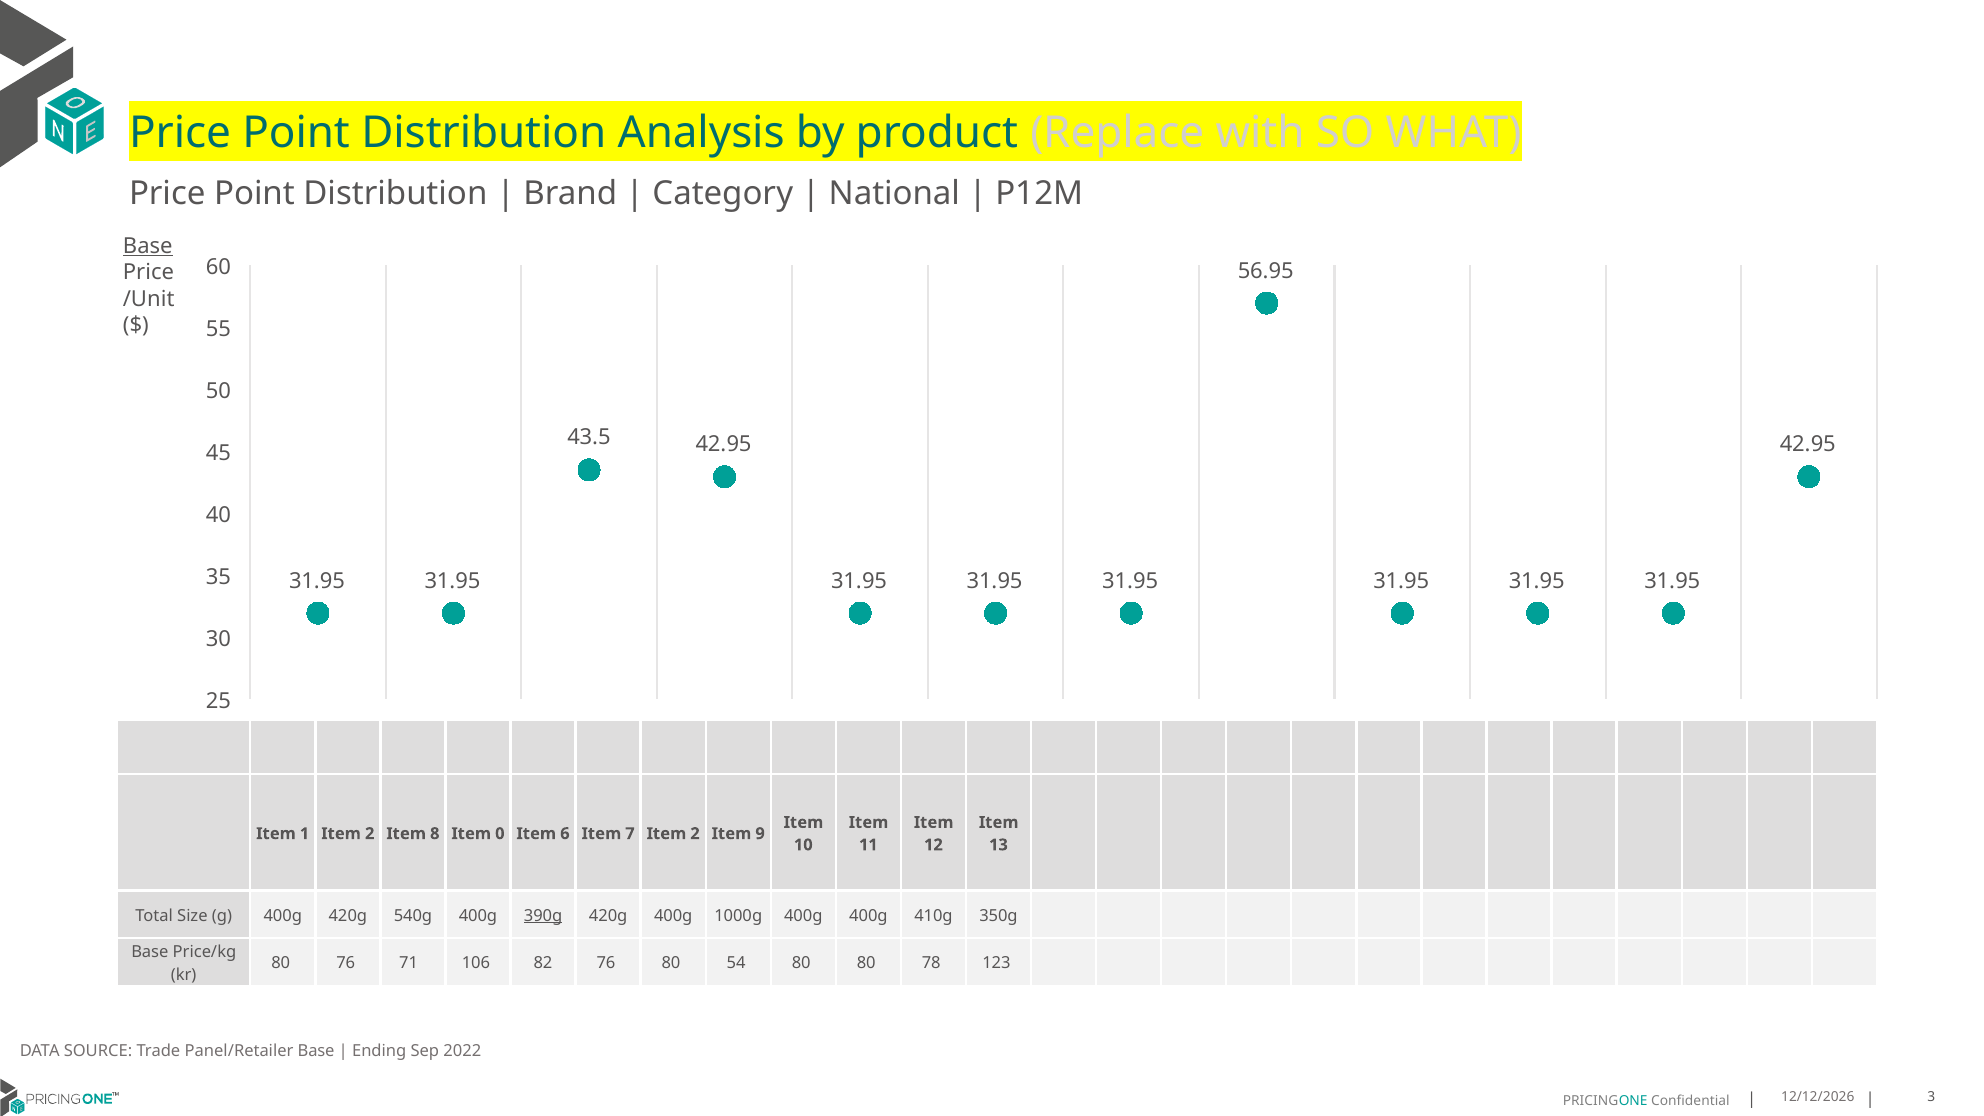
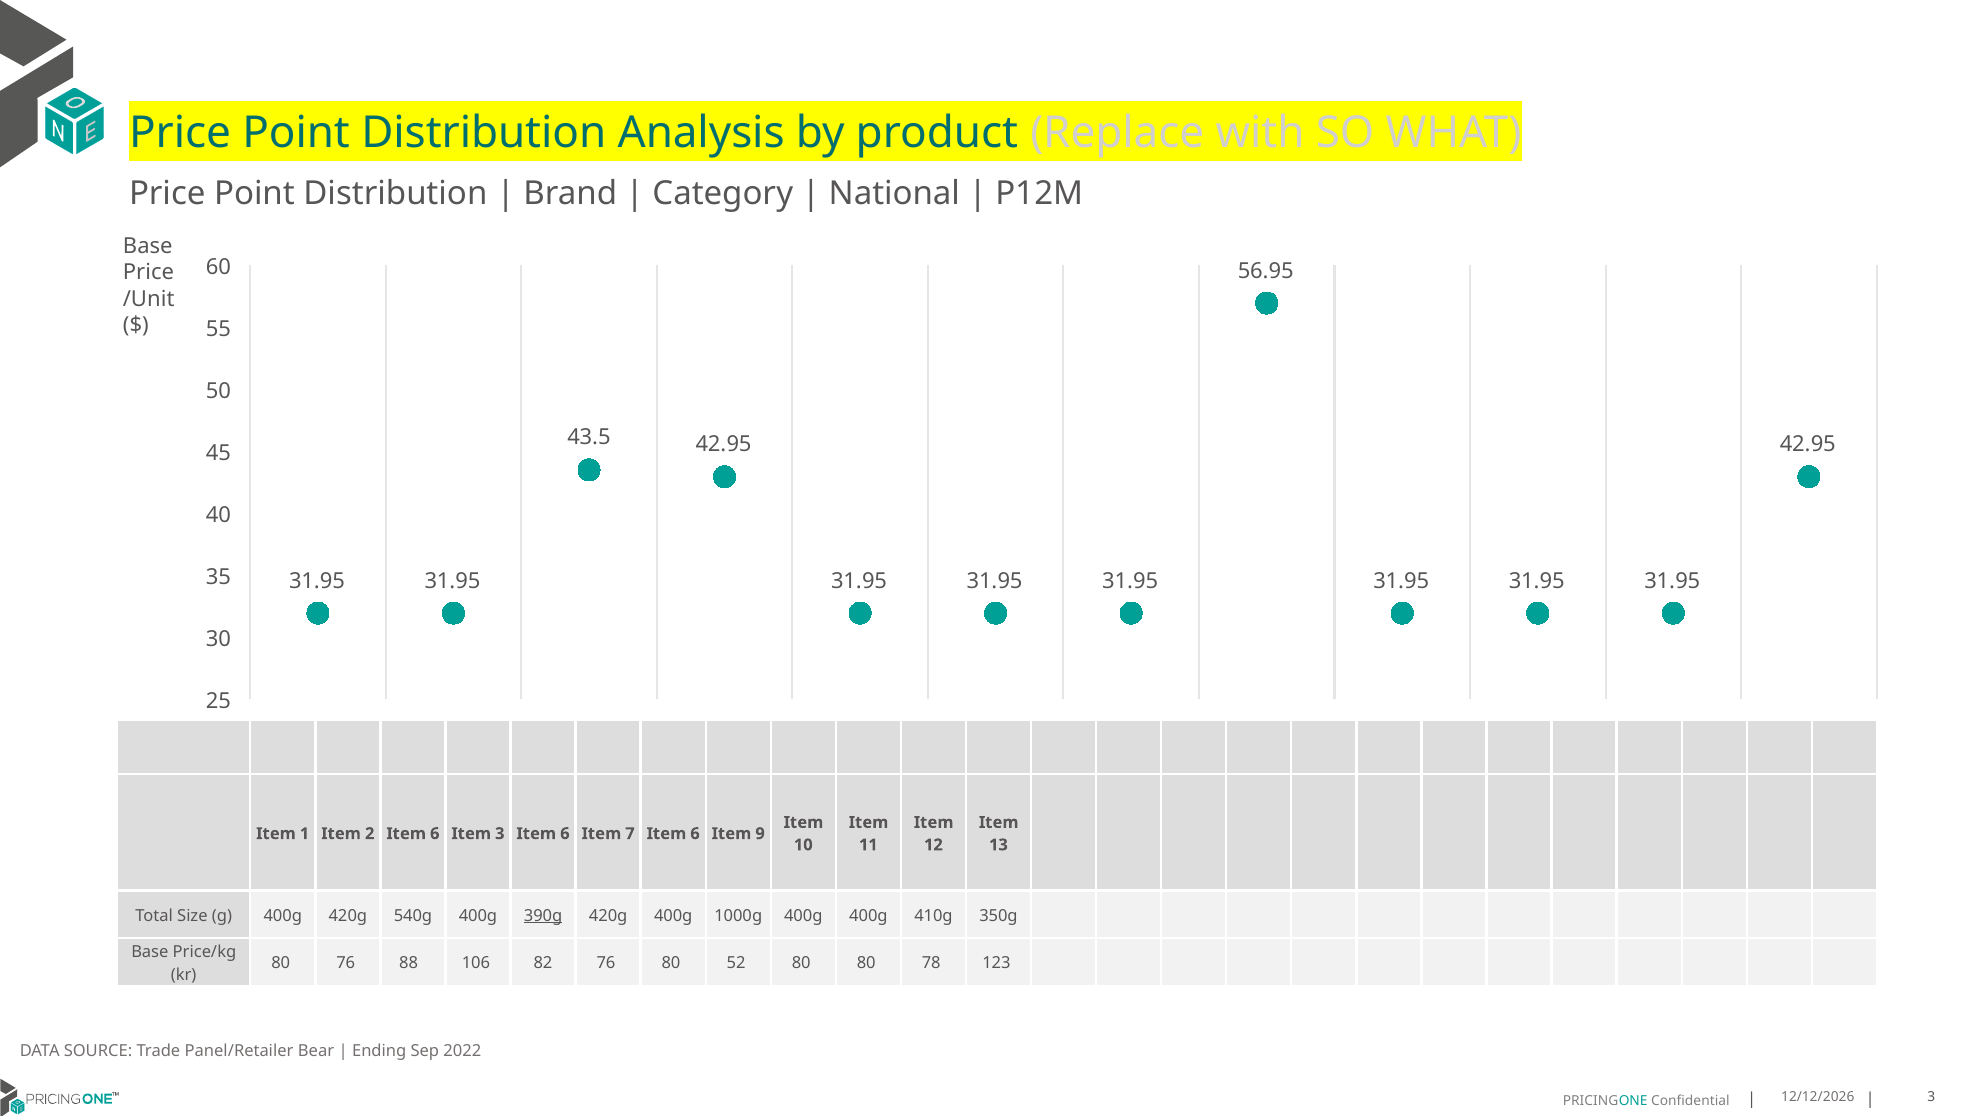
Base underline: present -> none (148, 246)
2 Item 8: 8 -> 6 (435, 834)
Item 0: 0 -> 3 (500, 834)
7 Item 2: 2 -> 6 (695, 834)
71: 71 -> 88 (409, 963)
54: 54 -> 52 (736, 963)
Panel/Retailer Base: Base -> Bear (316, 1051)
